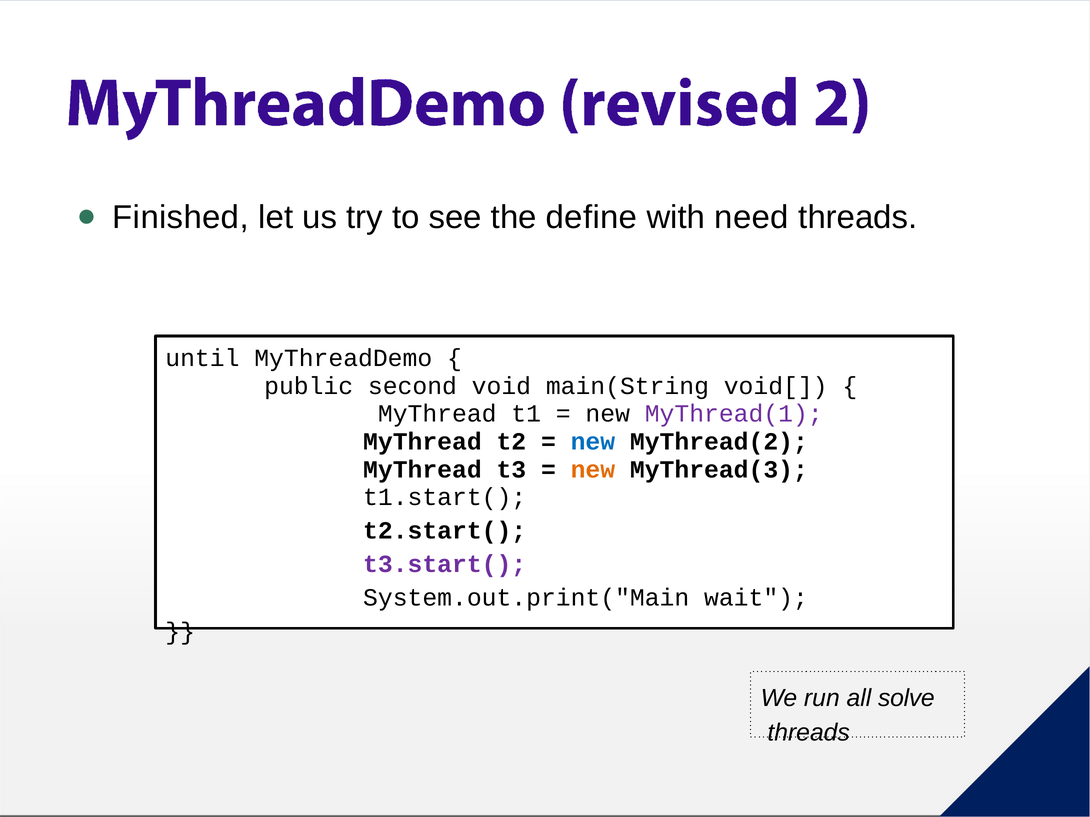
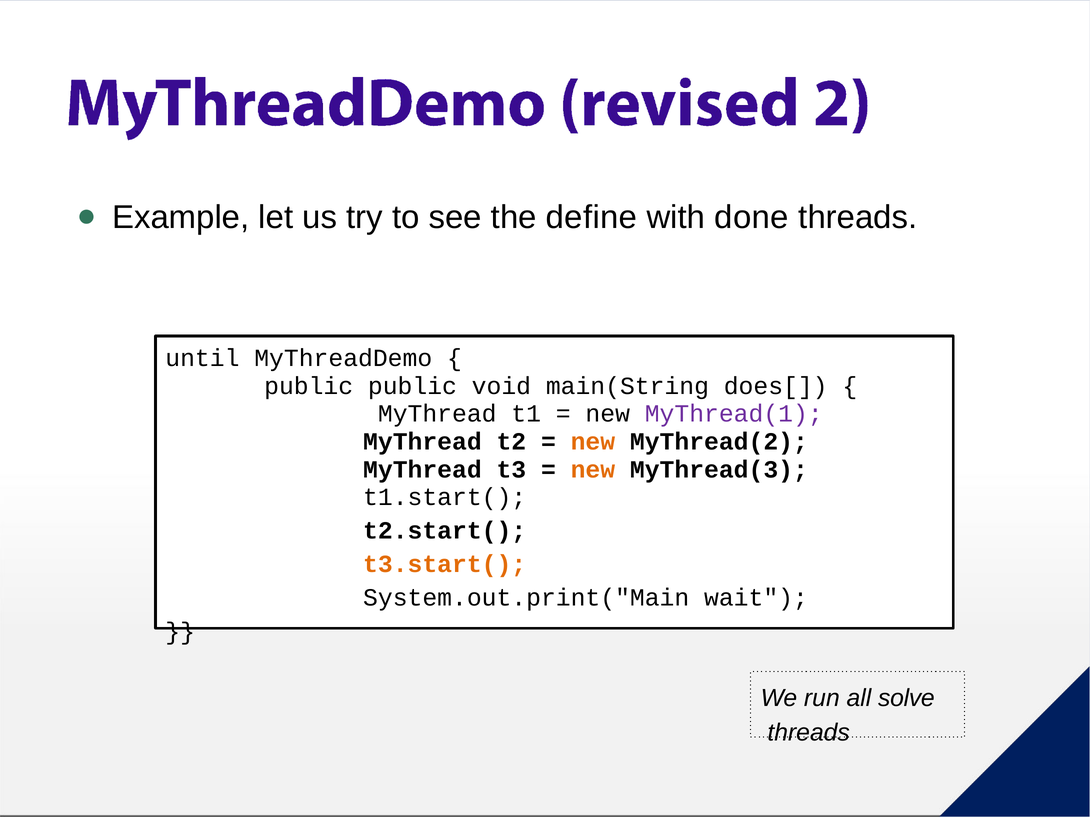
Finished: Finished -> Example (181, 217)
need: need -> done (752, 217)
public second: second -> public (412, 386)
void[: void[ -> does[ (776, 386)
new colour: blue -> orange (593, 442)
t3.start( colour: purple -> orange (445, 564)
